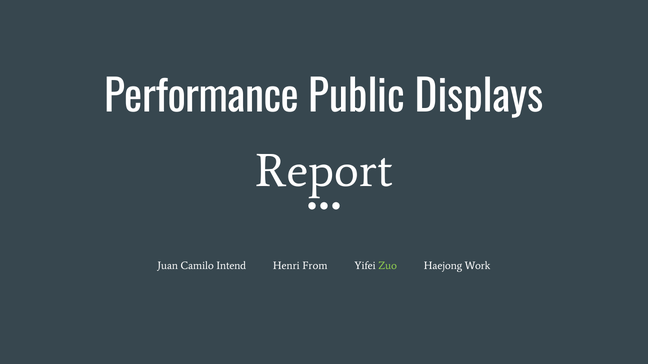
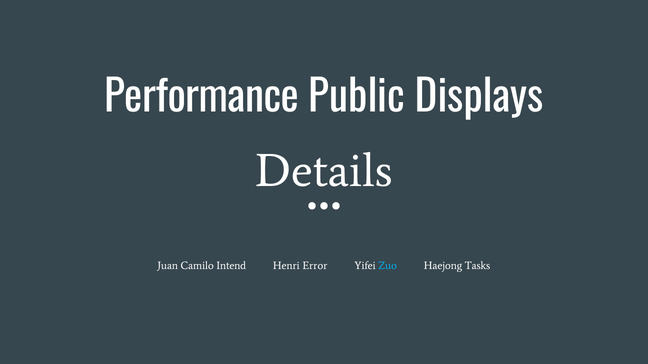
Report: Report -> Details (324, 171)
From: From -> Error (315, 266)
Zuo colour: light green -> light blue (388, 266)
Work: Work -> Tasks (477, 266)
